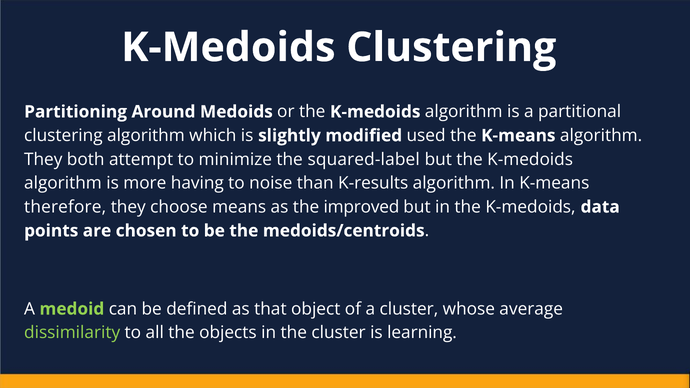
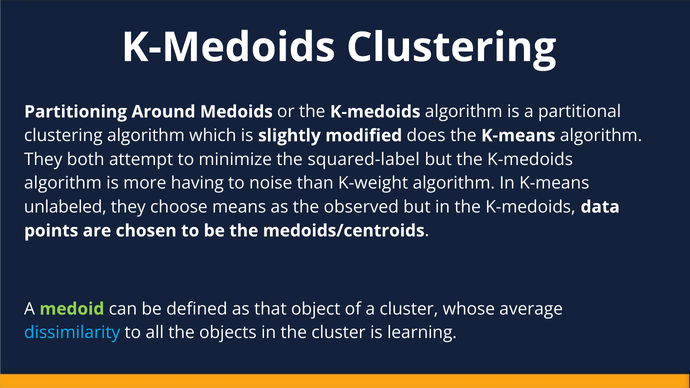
used: used -> does (426, 136)
K-results: K-results -> K-weight (373, 183)
therefore: therefore -> unlabeled (65, 207)
improved: improved -> observed (361, 207)
dissimilarity colour: light green -> light blue (72, 333)
